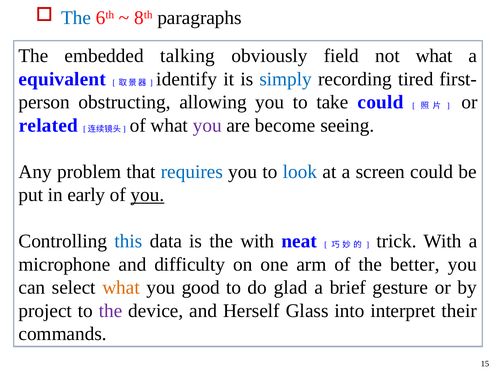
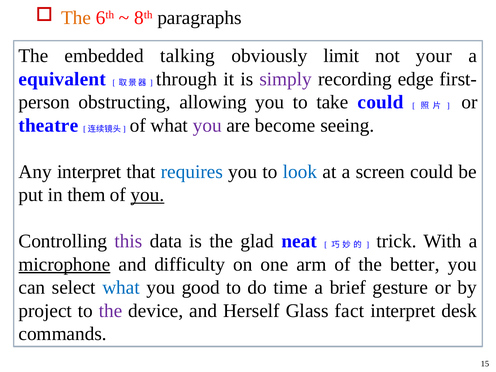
The colour: blue -> orange (76, 18)
field: field -> limit (341, 56)
not what: what -> your (434, 56)
identify: identify -> through (187, 79)
simply colour: blue -> purple (286, 79)
tired: tired -> edge (416, 79)
related: related -> theatre (48, 125)
Any problem: problem -> interpret (89, 172)
early: early -> them (86, 195)
this colour: blue -> purple (129, 241)
the with: with -> glad (257, 241)
microphone underline: none -> present (64, 264)
what colour: orange -> blue (121, 288)
glad: glad -> time (291, 288)
into: into -> fact (349, 311)
their: their -> desk (459, 311)
